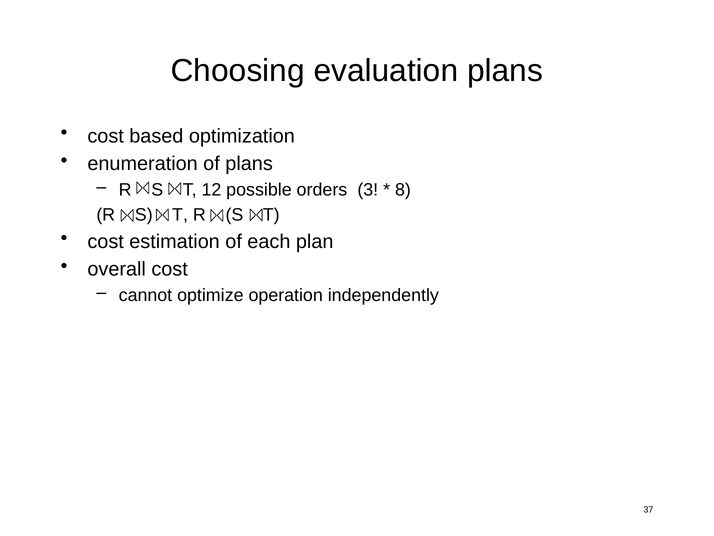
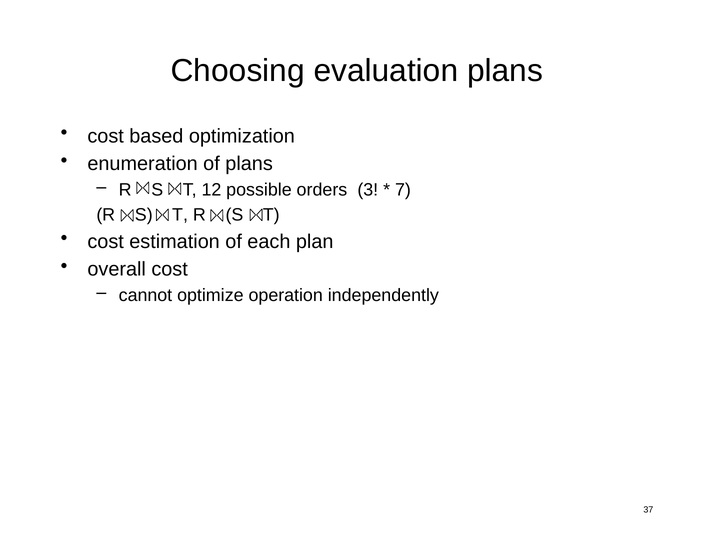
8: 8 -> 7 (403, 190)
